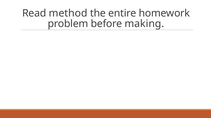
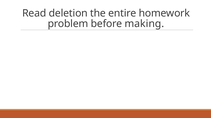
method: method -> deletion (68, 13)
